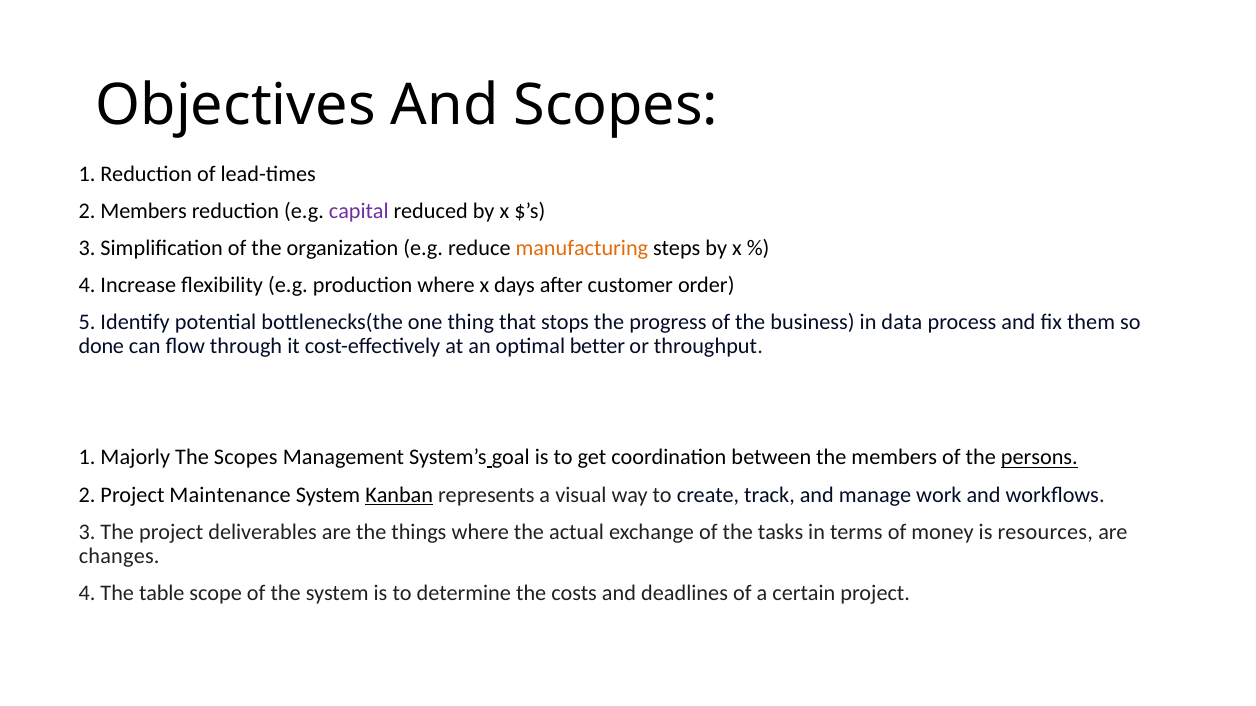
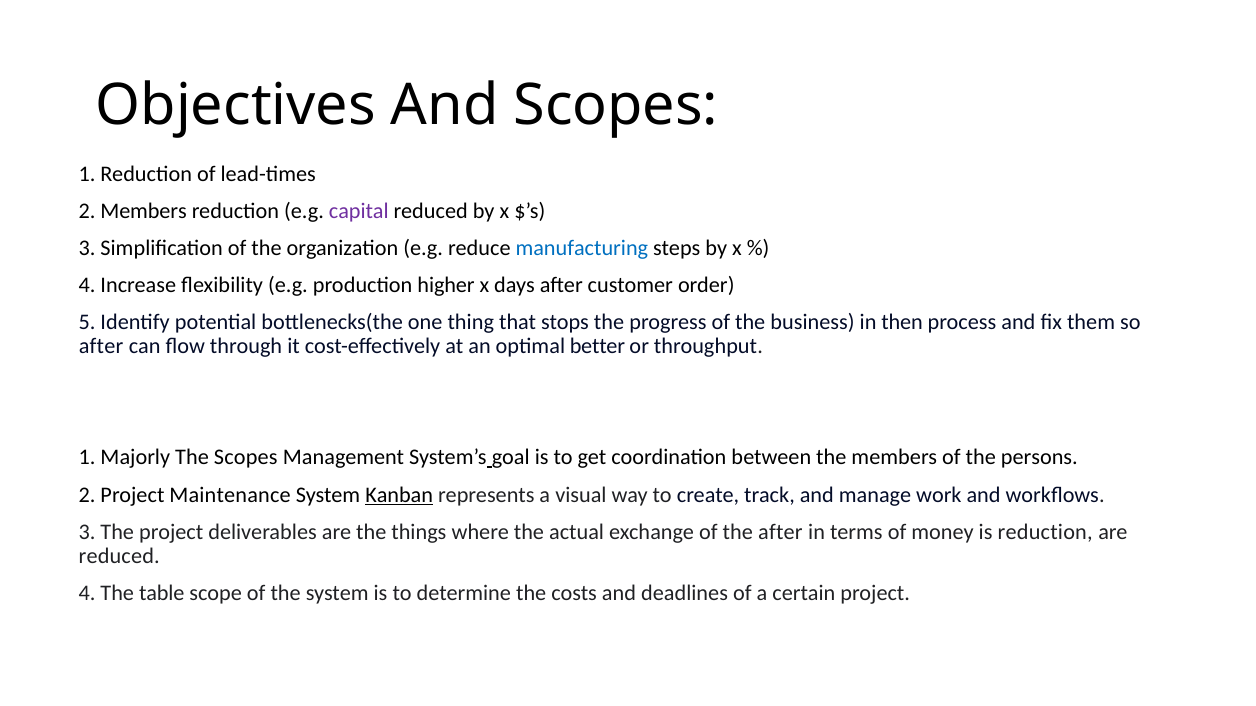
manufacturing colour: orange -> blue (582, 248)
production where: where -> higher (446, 285)
data: data -> then (902, 323)
done: done -> after (101, 347)
persons underline: present -> none (1039, 458)
the tasks: tasks -> after (780, 532)
is resources: resources -> reduction (1045, 532)
changes: changes -> reduced (119, 556)
